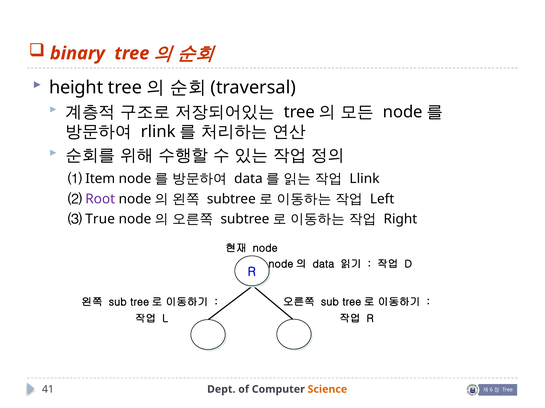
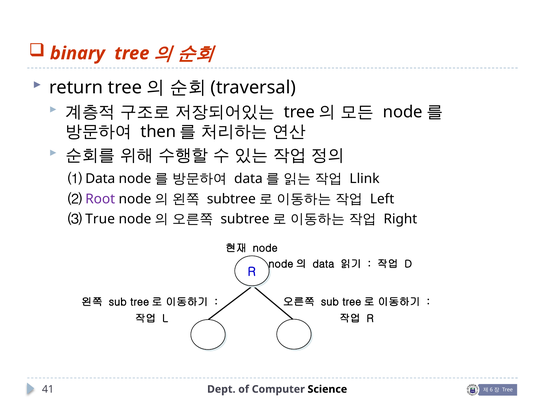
height: height -> return (76, 88)
rlink: rlink -> then (158, 132)
⑴ Item: Item -> Data (100, 179)
Science colour: orange -> black (327, 390)
